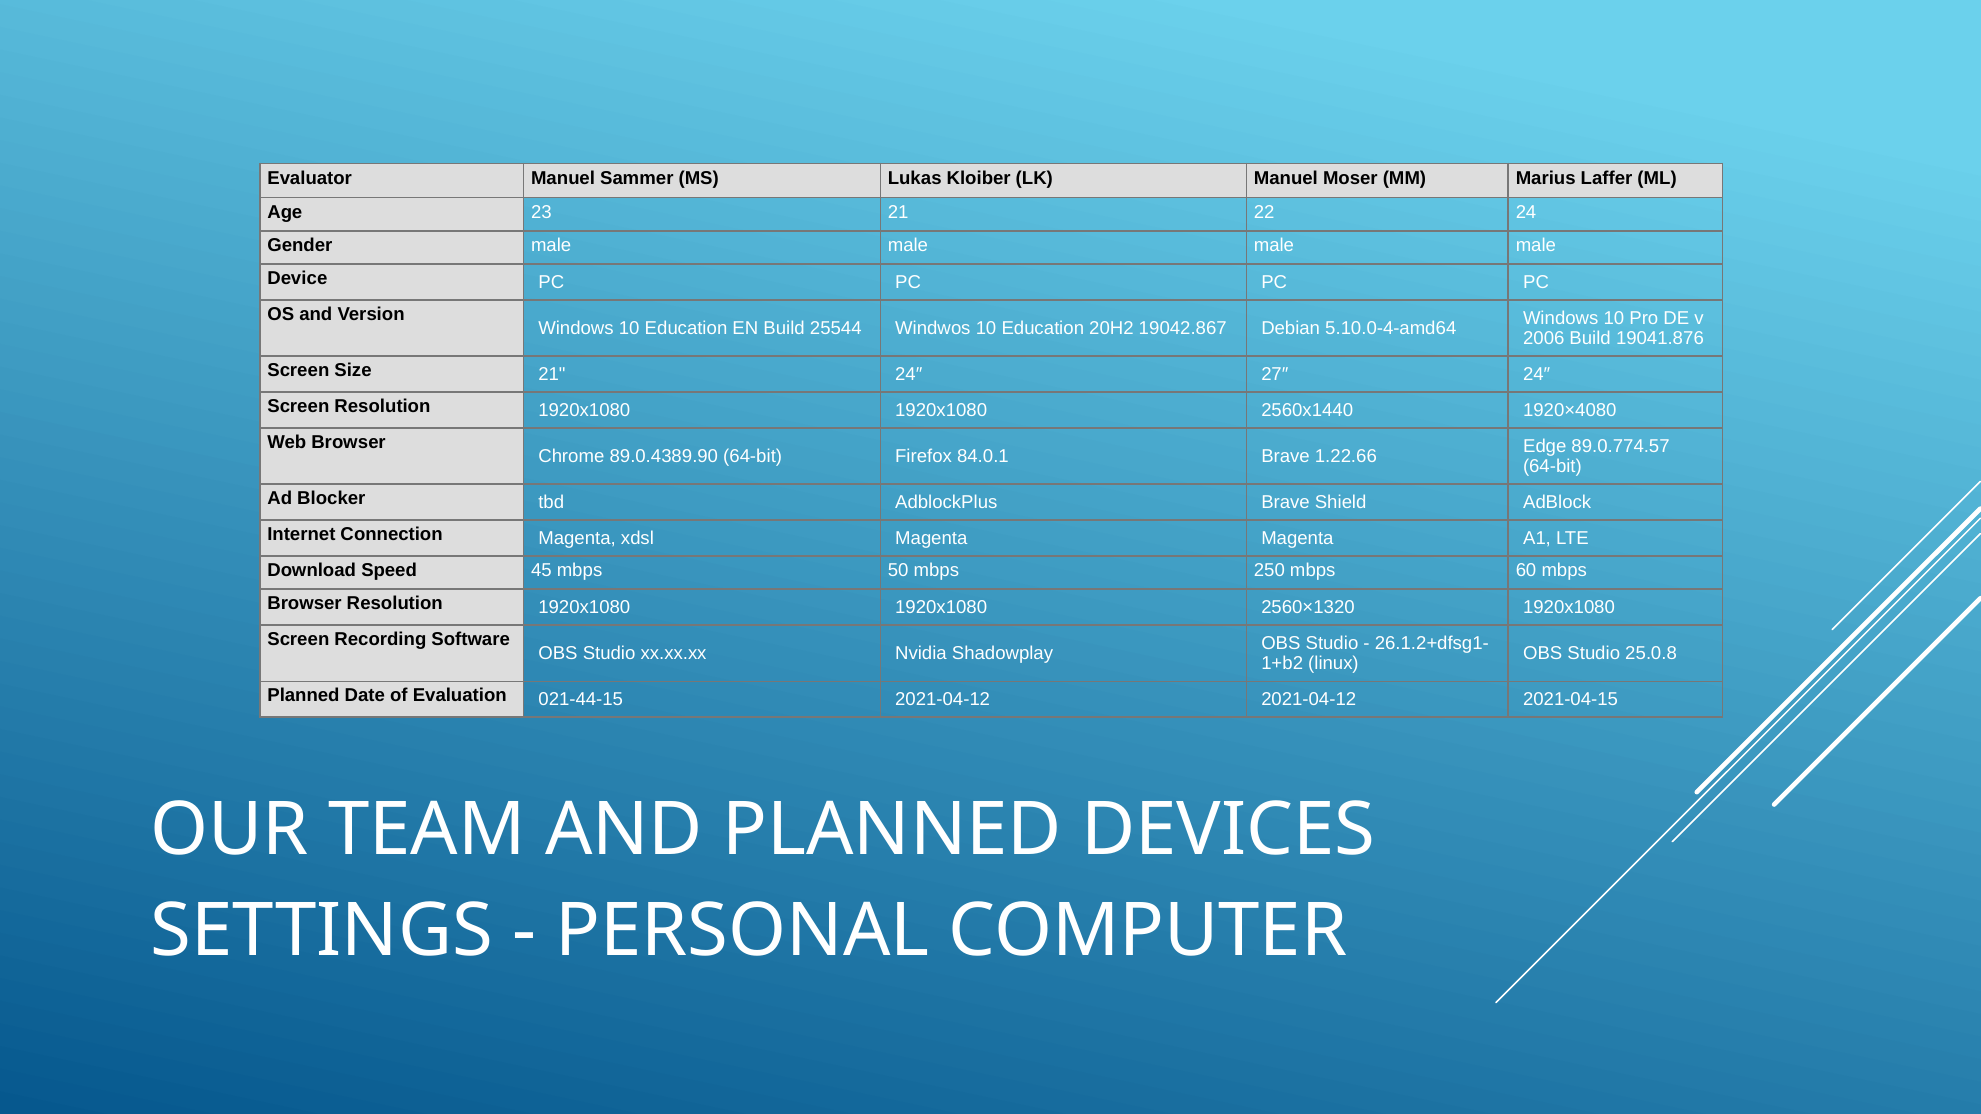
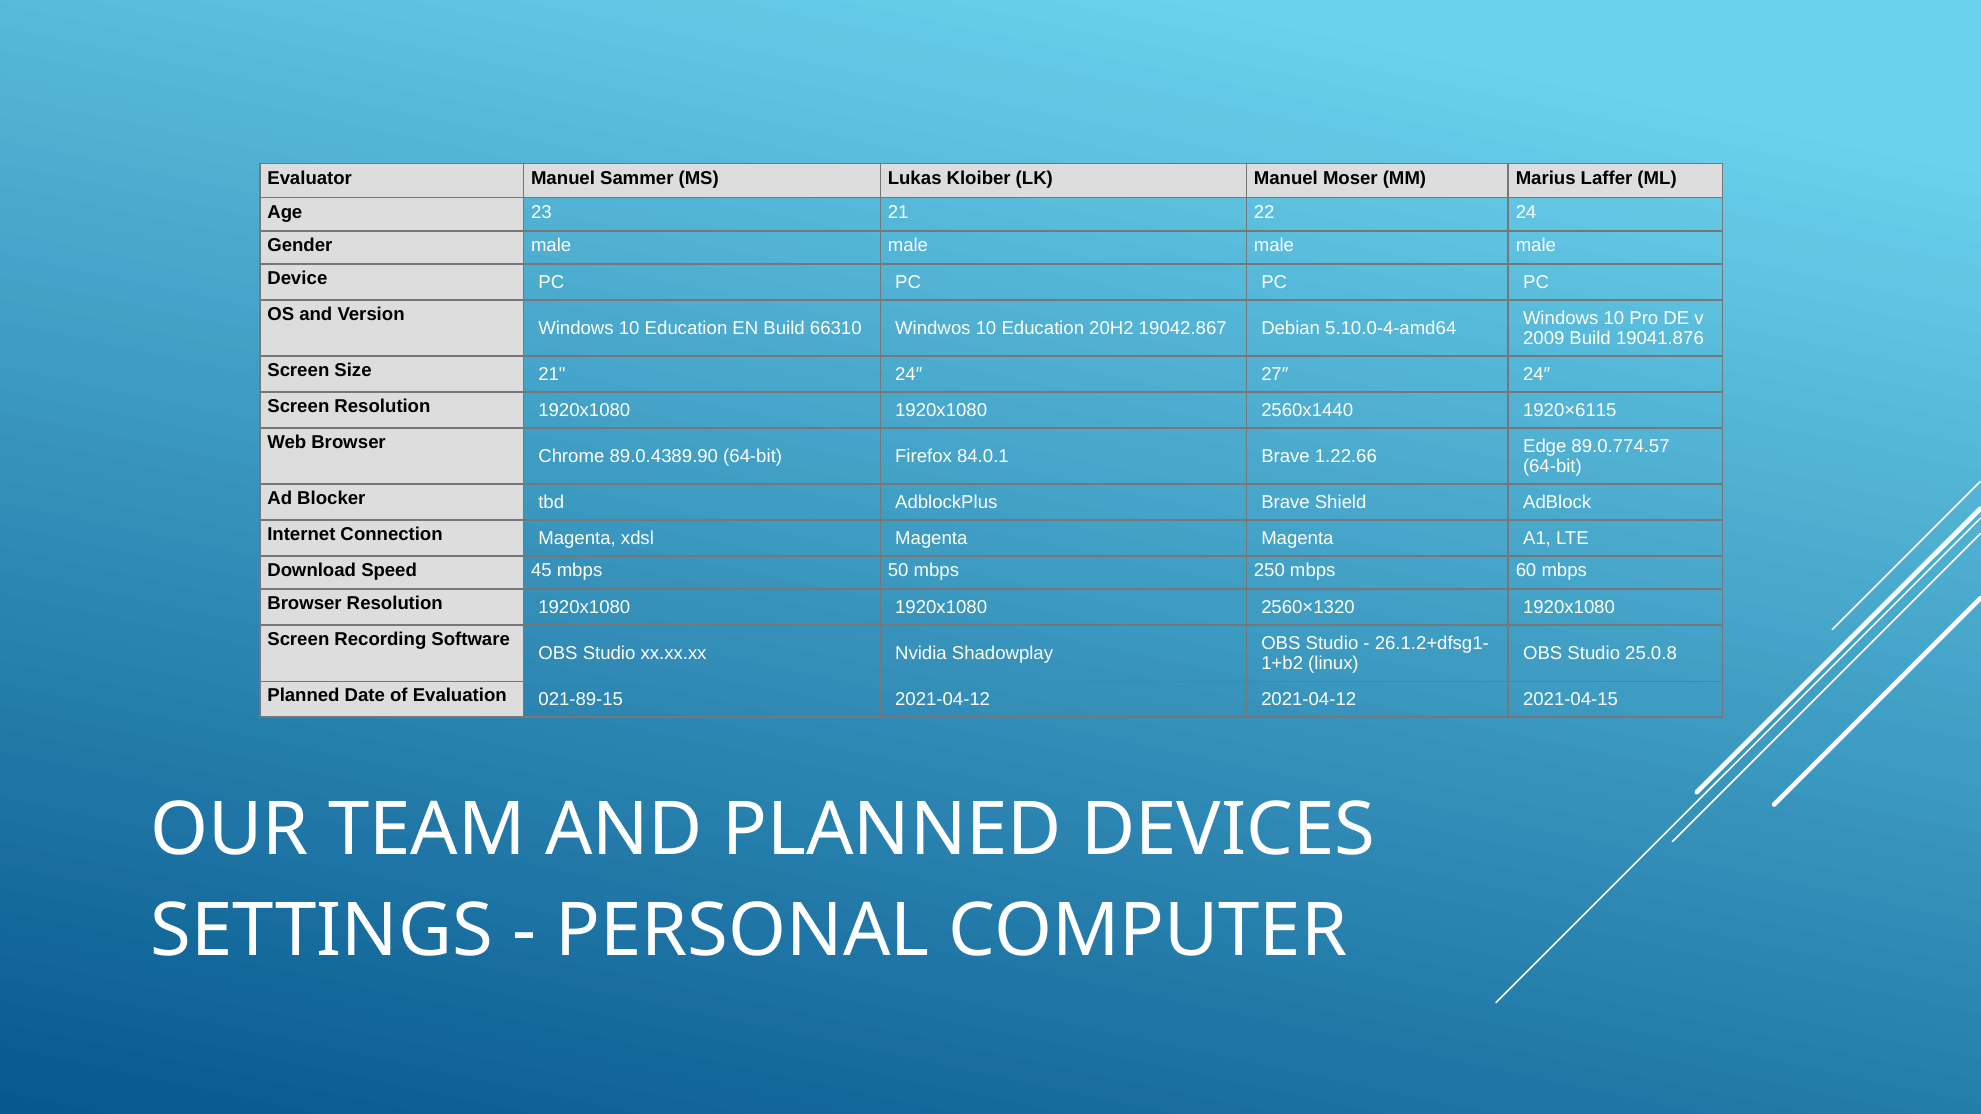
25544: 25544 -> 66310 (836, 328)
2006: 2006 -> 2009 (1544, 339)
1920×4080: 1920×4080 -> 1920×6115 (1570, 410)
021-44-15: 021-44-15 -> 021-89-15 (581, 700)
